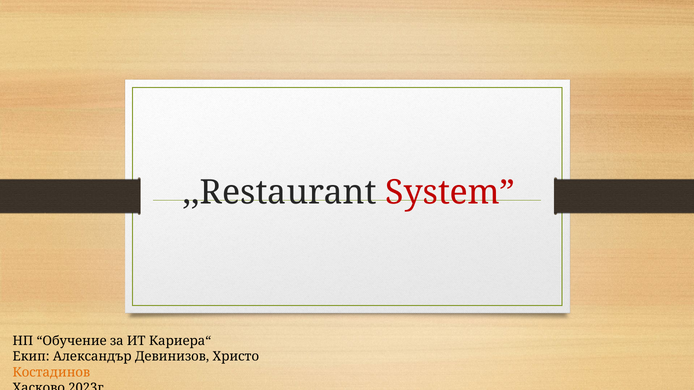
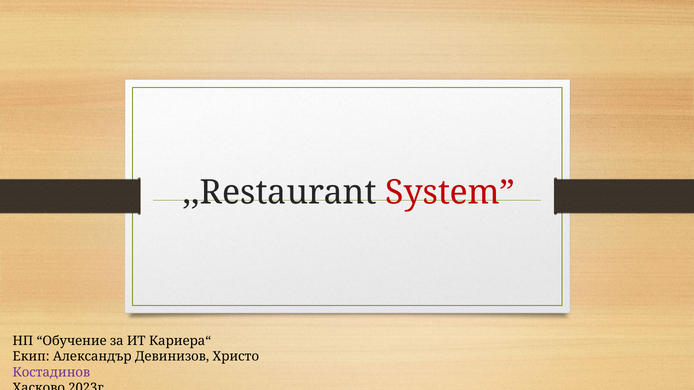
Костадинов colour: orange -> purple (51, 373)
